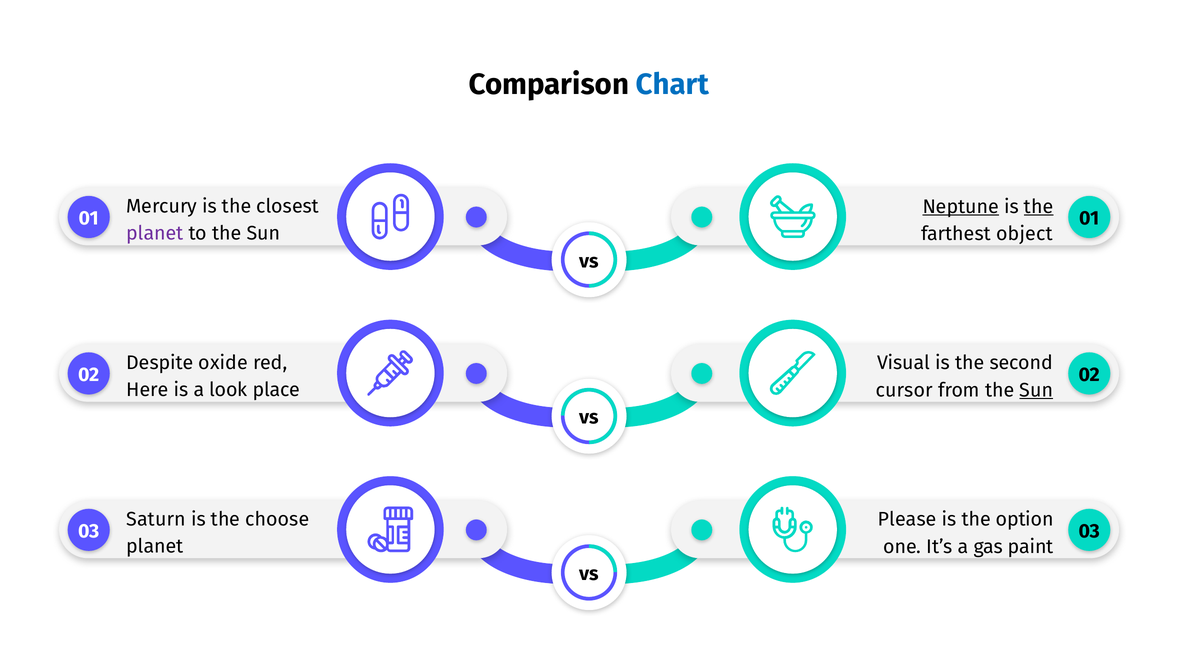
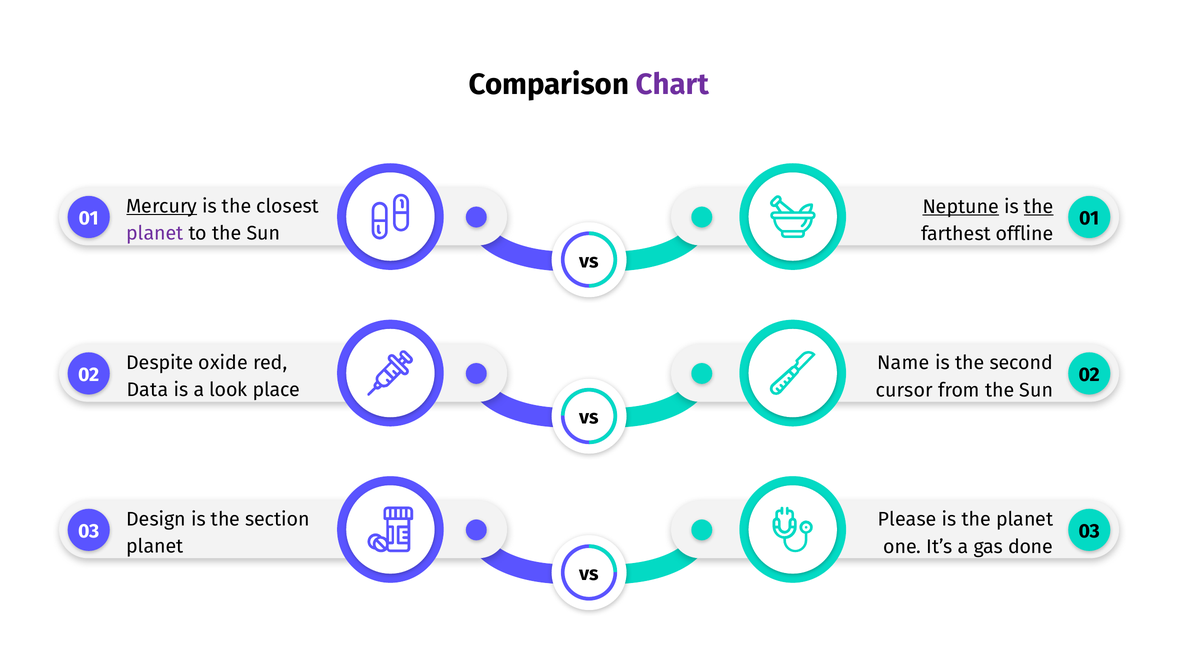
Chart colour: blue -> purple (672, 85)
Mercury underline: none -> present (162, 206)
object: object -> offline (1025, 234)
Visual: Visual -> Name (903, 363)
Here: Here -> Data (147, 389)
Sun underline: present -> none (1036, 390)
Saturn: Saturn -> Design (156, 519)
choose: choose -> section (277, 519)
the option: option -> planet (1025, 519)
paint: paint -> done (1031, 546)
